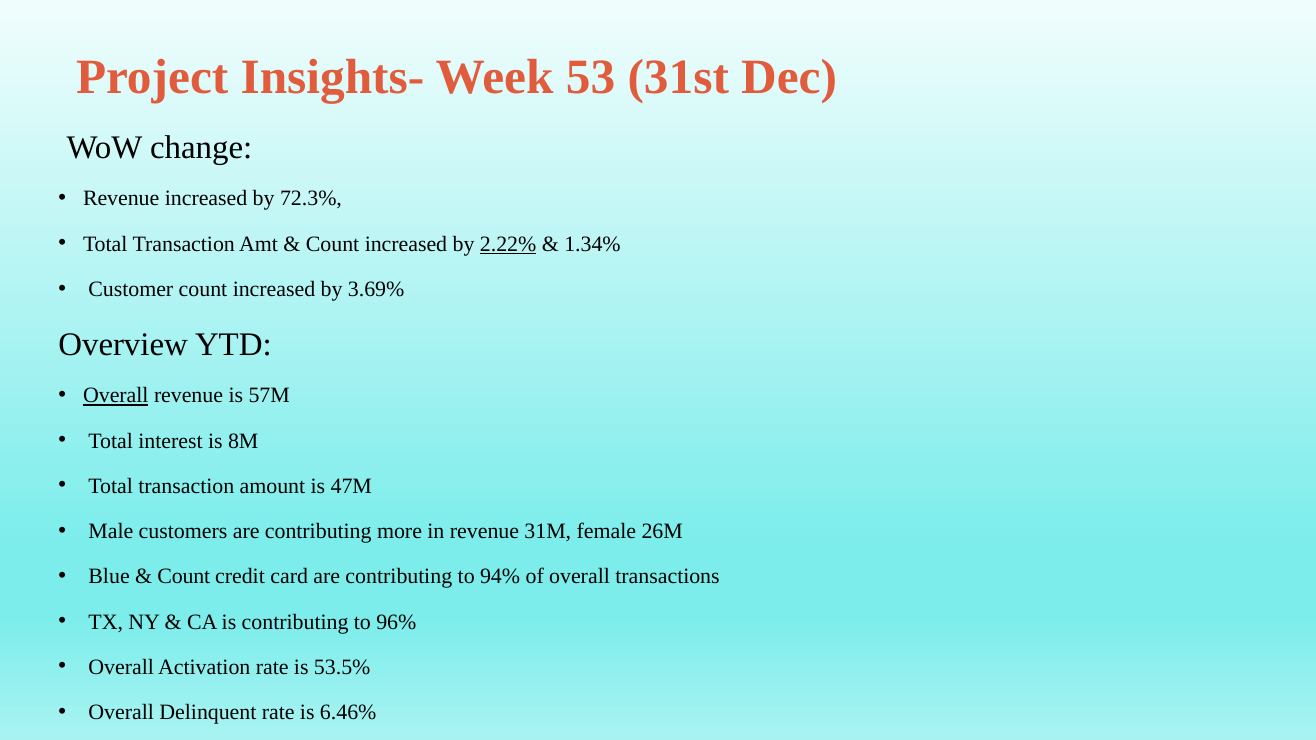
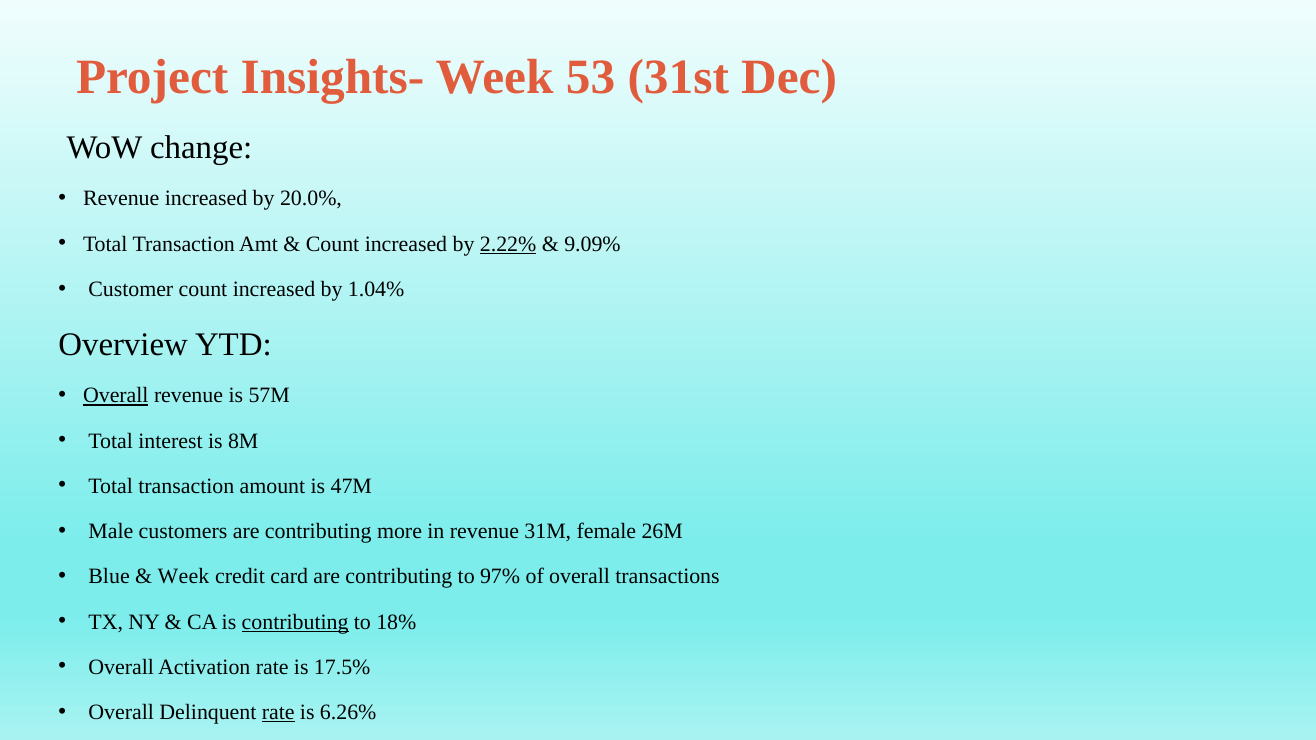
72.3%: 72.3% -> 20.0% (311, 199)
1.34%: 1.34% -> 9.09% (592, 244)
3.69%: 3.69% -> 1.04% (376, 289)
Count: Count -> Week (184, 577)
94%: 94% -> 97% (500, 577)
contributing underline: none -> present (295, 622)
96%: 96% -> 18% (396, 622)
53.5%: 53.5% -> 17.5% (342, 667)
rate underline: none -> present (278, 713)
6.46%: 6.46% -> 6.26% (348, 713)
